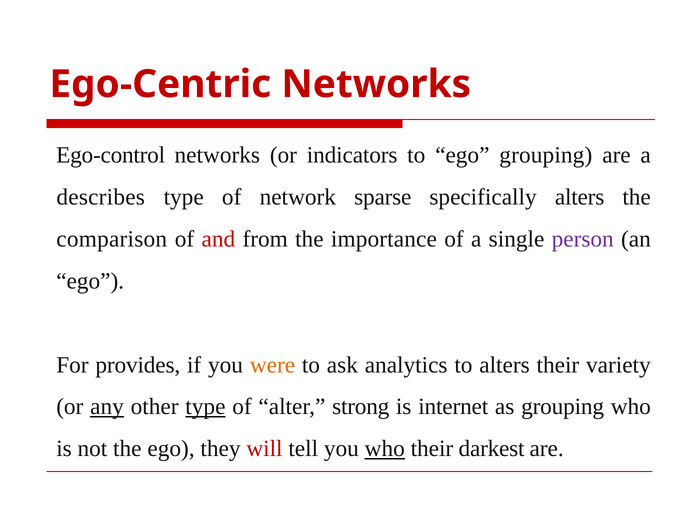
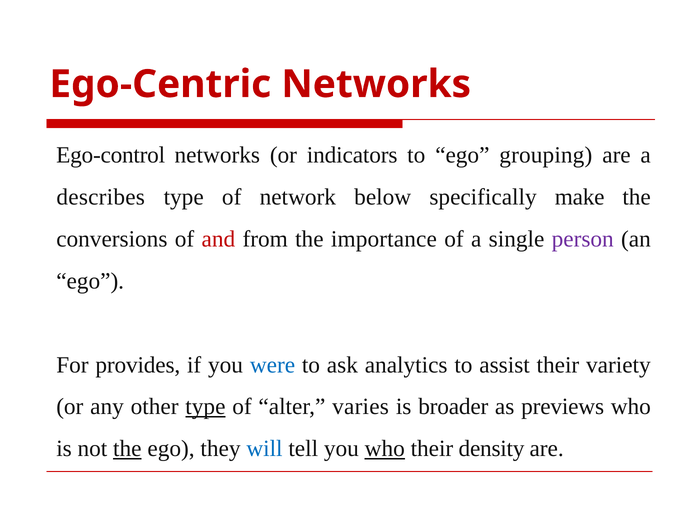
sparse: sparse -> below (383, 197)
specifically alters: alters -> make (580, 197)
comparison: comparison -> conversions (112, 239)
were colour: orange -> blue (272, 365)
to alters: alters -> assist (505, 365)
any underline: present -> none (107, 407)
strong: strong -> varies (361, 407)
internet: internet -> broader (453, 407)
as grouping: grouping -> previews (563, 407)
the underline: none -> present (127, 449)
will colour: red -> blue (264, 449)
darkest: darkest -> density (492, 449)
